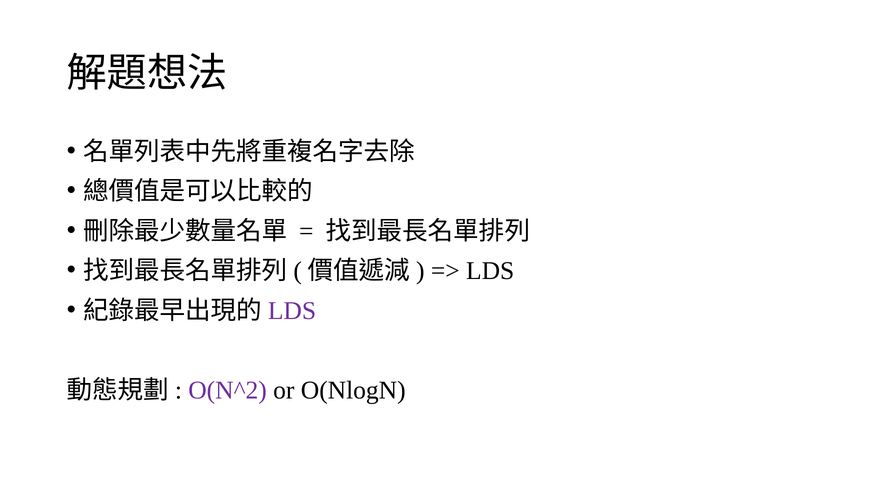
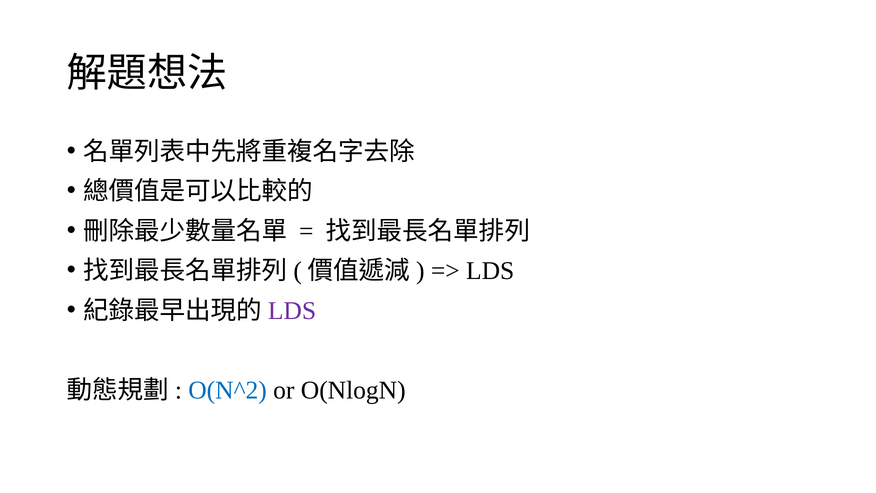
O(N^2 colour: purple -> blue (228, 390)
